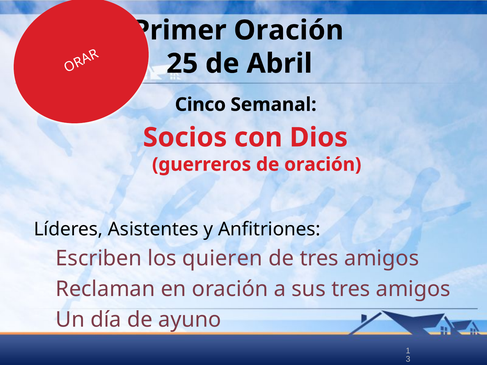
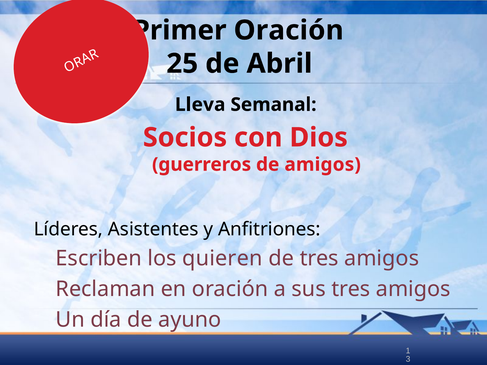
Cinco: Cinco -> Lleva (200, 105)
de oración: oración -> amigos (323, 165)
